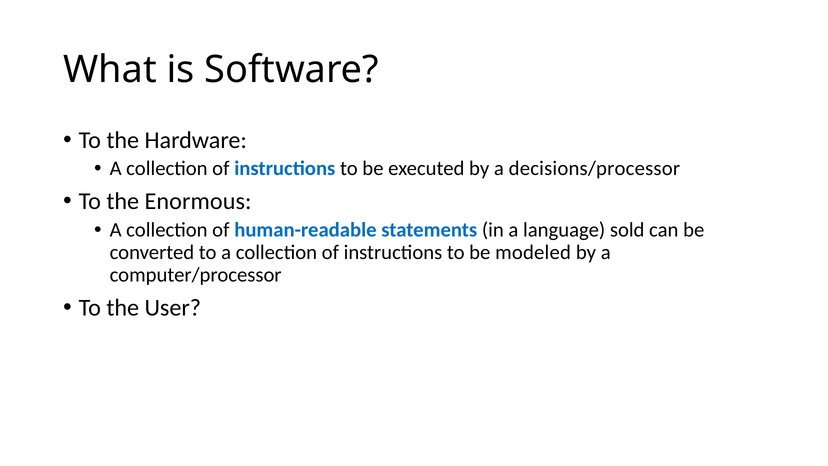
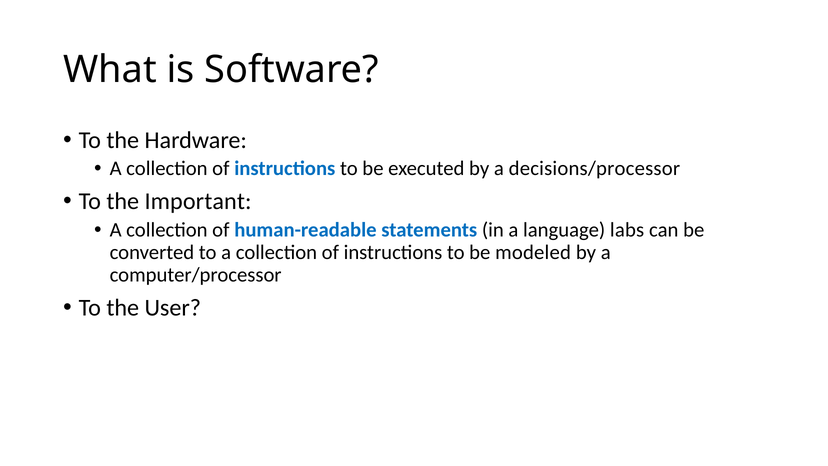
Enormous: Enormous -> Important (198, 201)
sold: sold -> labs (627, 230)
